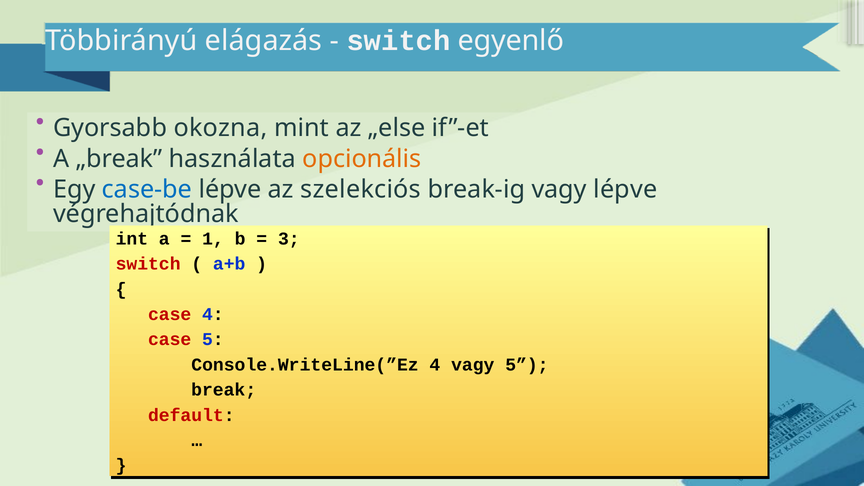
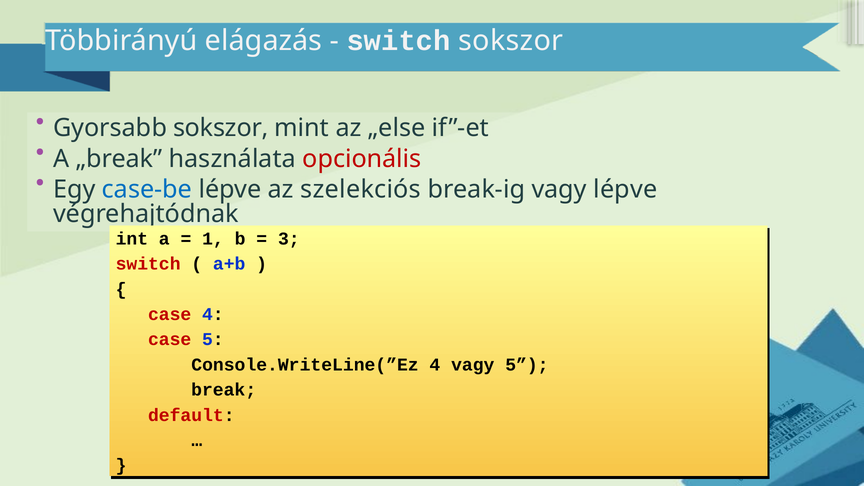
switch egyenlő: egyenlő -> sokszor (511, 41)
Gyorsabb okozna: okozna -> sokszor (221, 128)
opcionális colour: orange -> red (362, 159)
